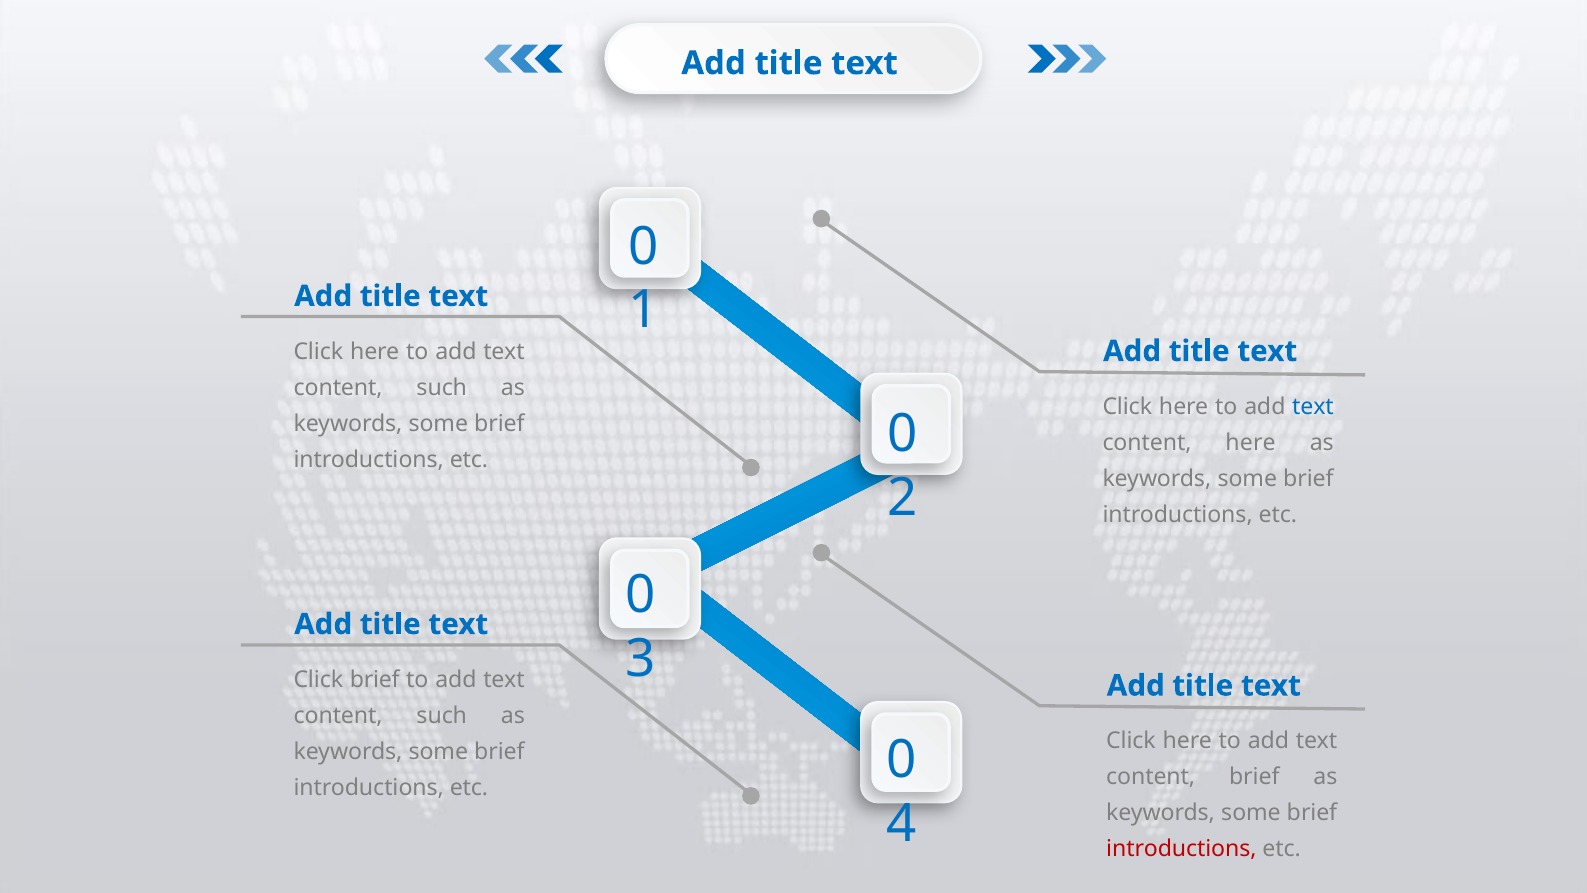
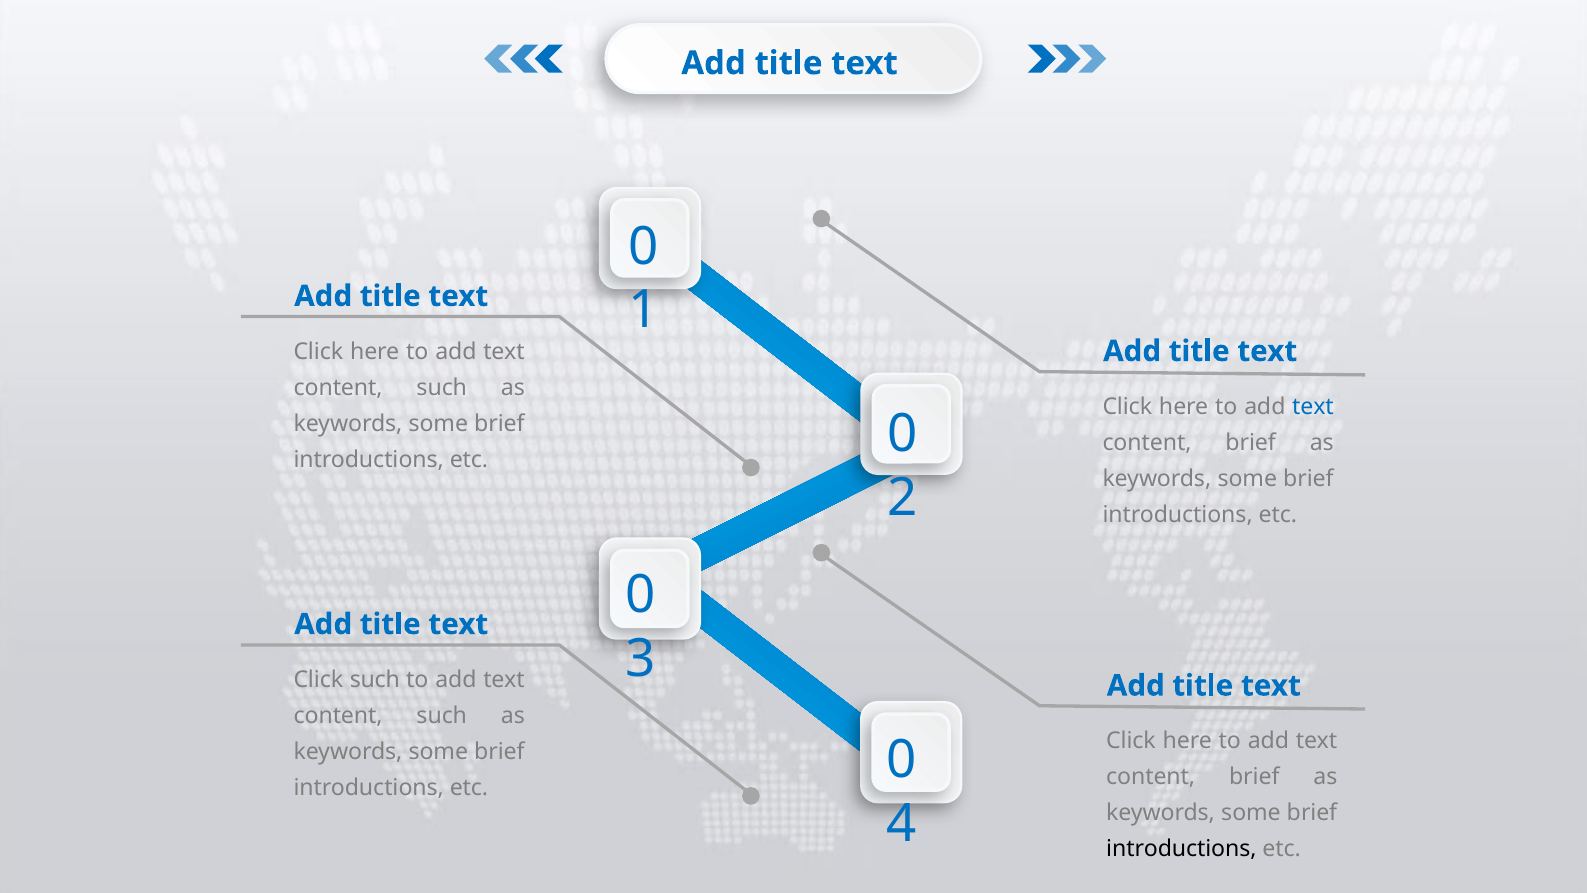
here: here -> brief (1251, 442)
Click brief: brief -> such (375, 679)
introductions colour: red -> black (1181, 849)
